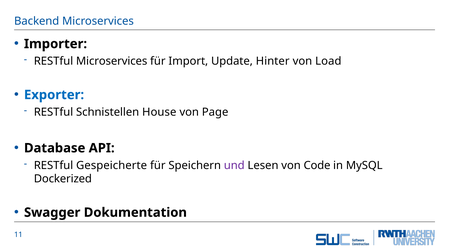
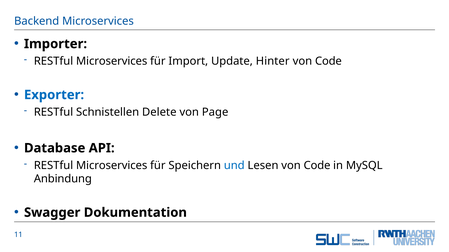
Load: Load -> Code (328, 61)
House: House -> Delete (159, 112)
Gespeicherte: Gespeicherte -> Microservices (112, 166)
und colour: purple -> blue (234, 166)
Dockerized: Dockerized -> Anbindung (63, 179)
